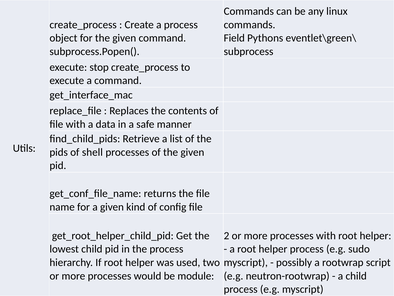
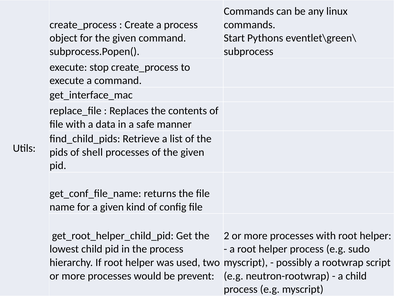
Field: Field -> Start (234, 38)
module: module -> prevent (196, 275)
